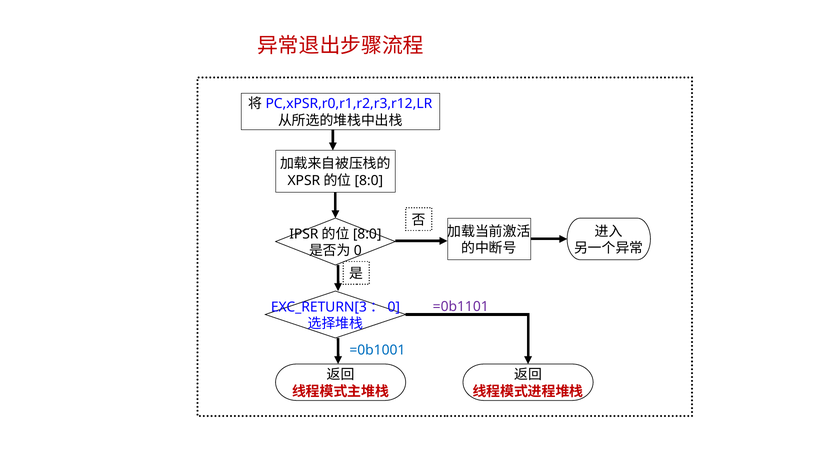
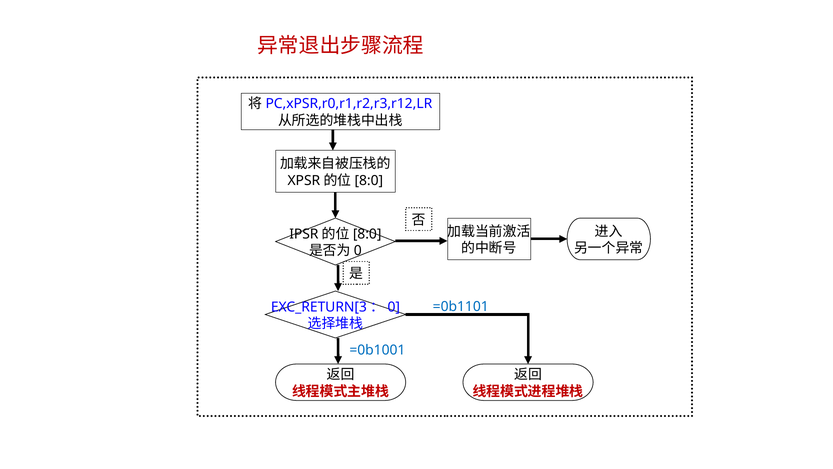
=0b1101 colour: purple -> blue (461, 306)
